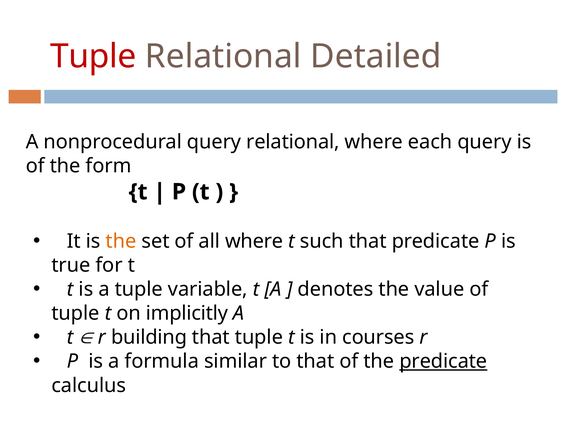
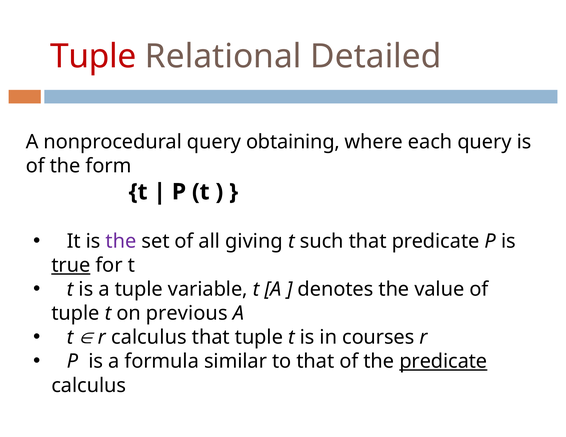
query relational: relational -> obtaining (293, 142)
the colour: orange -> purple (121, 242)
all where: where -> giving (254, 242)
true underline: none -> present (71, 266)
implicitly: implicitly -> previous (187, 314)
r building: building -> calculus (149, 338)
